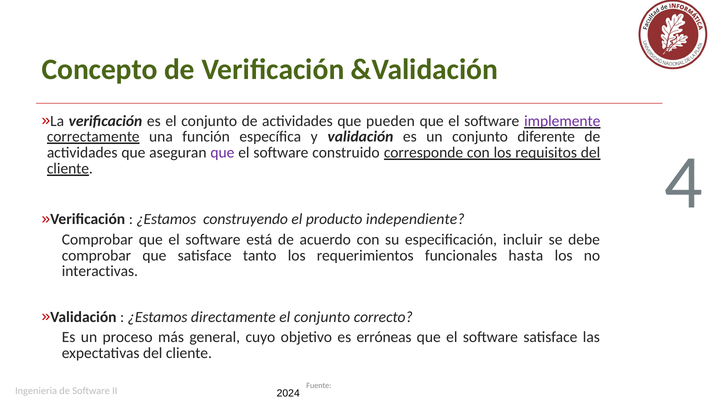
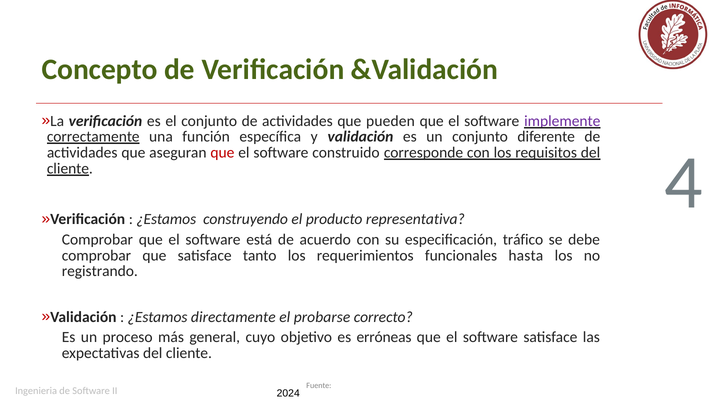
que colour: purple -> red (222, 152)
independiente: independiente -> representativa (415, 219)
incluir: incluir -> tráfico (523, 239)
interactivas: interactivas -> registrando (100, 271)
conjunto: conjunto -> probarse (322, 317)
